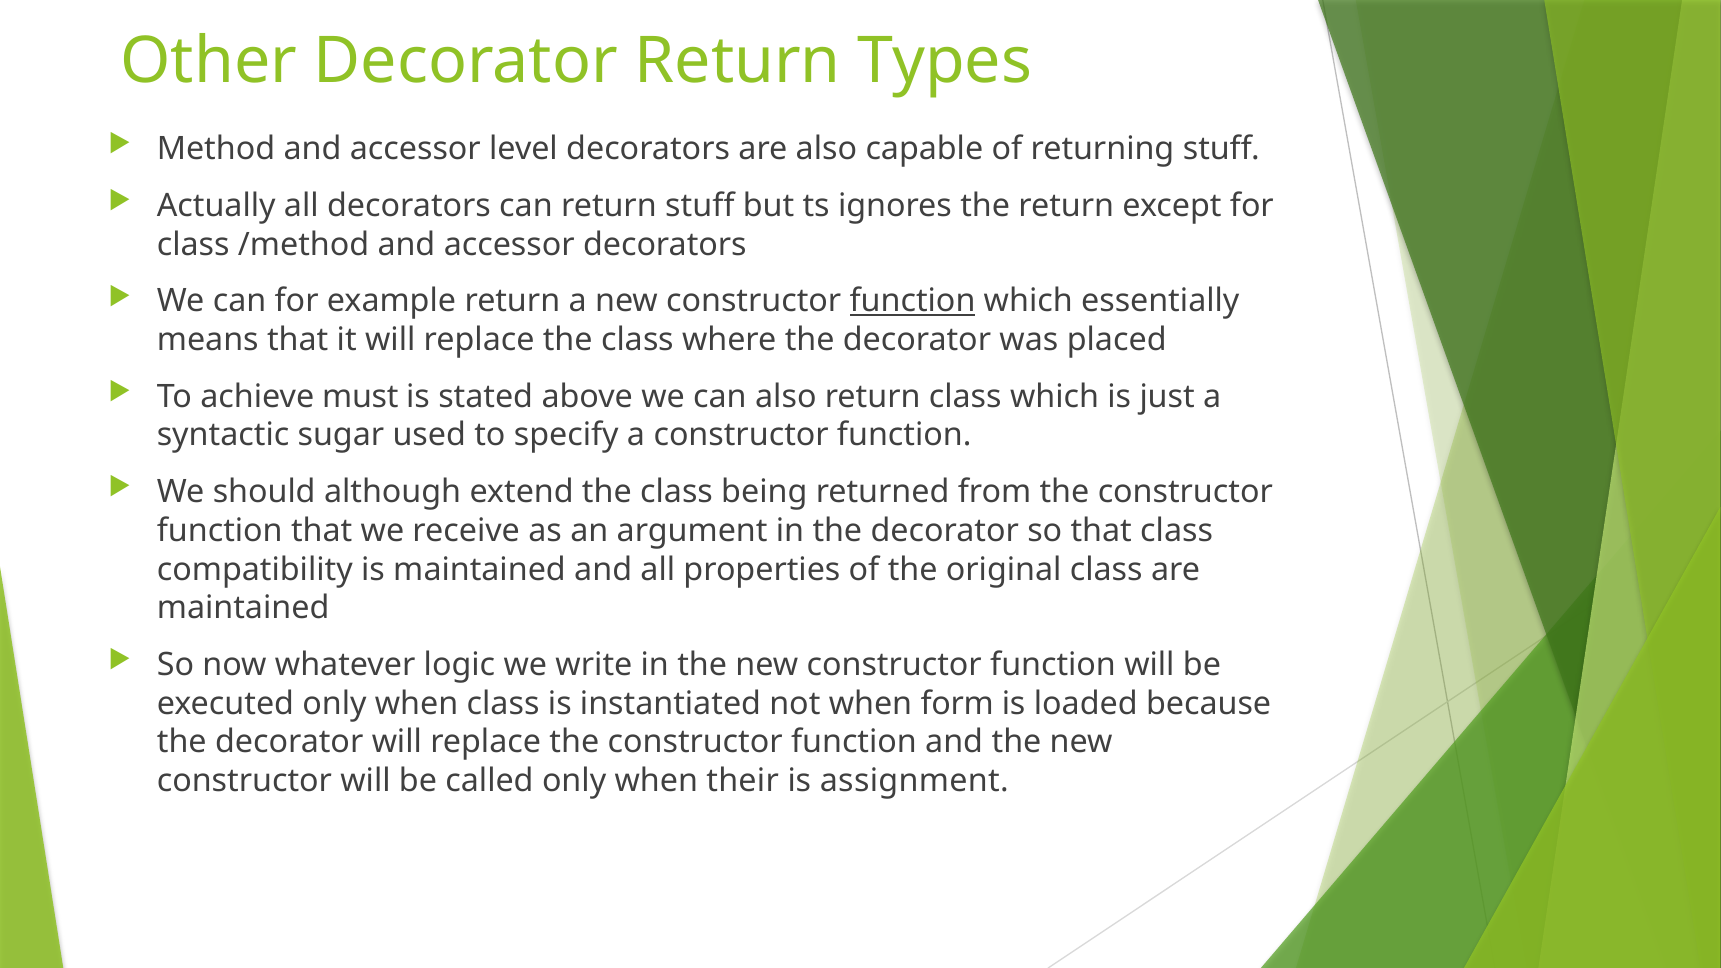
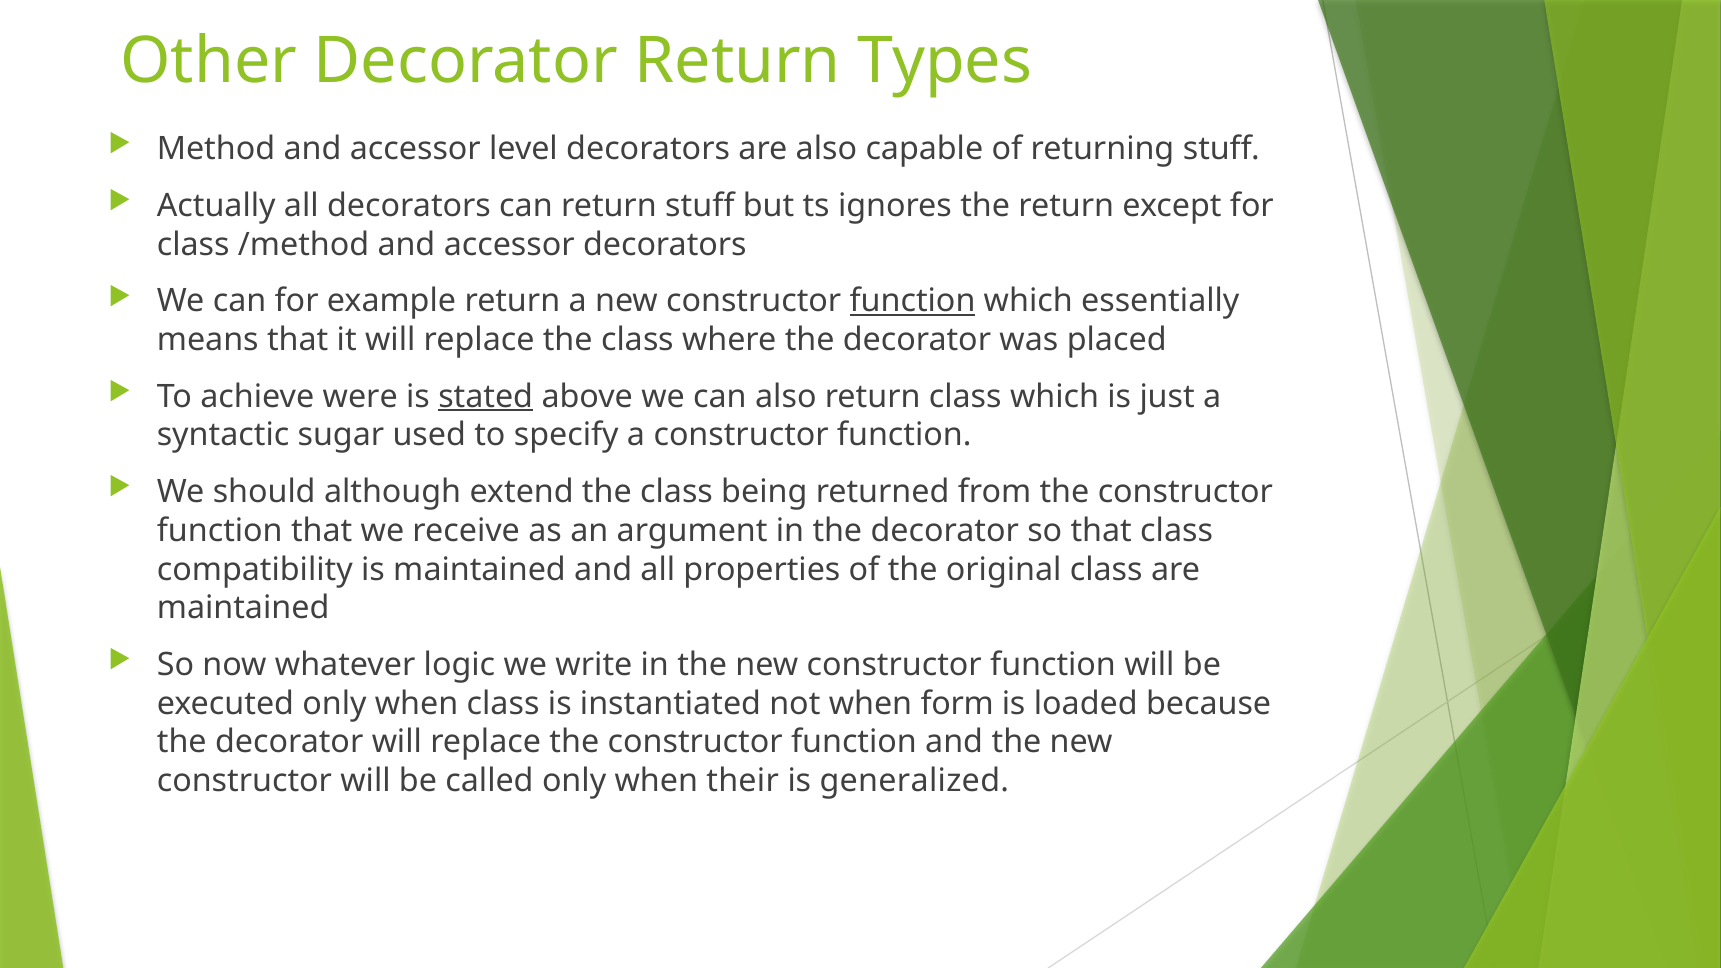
must: must -> were (360, 397)
stated underline: none -> present (486, 397)
assignment: assignment -> generalized (914, 781)
